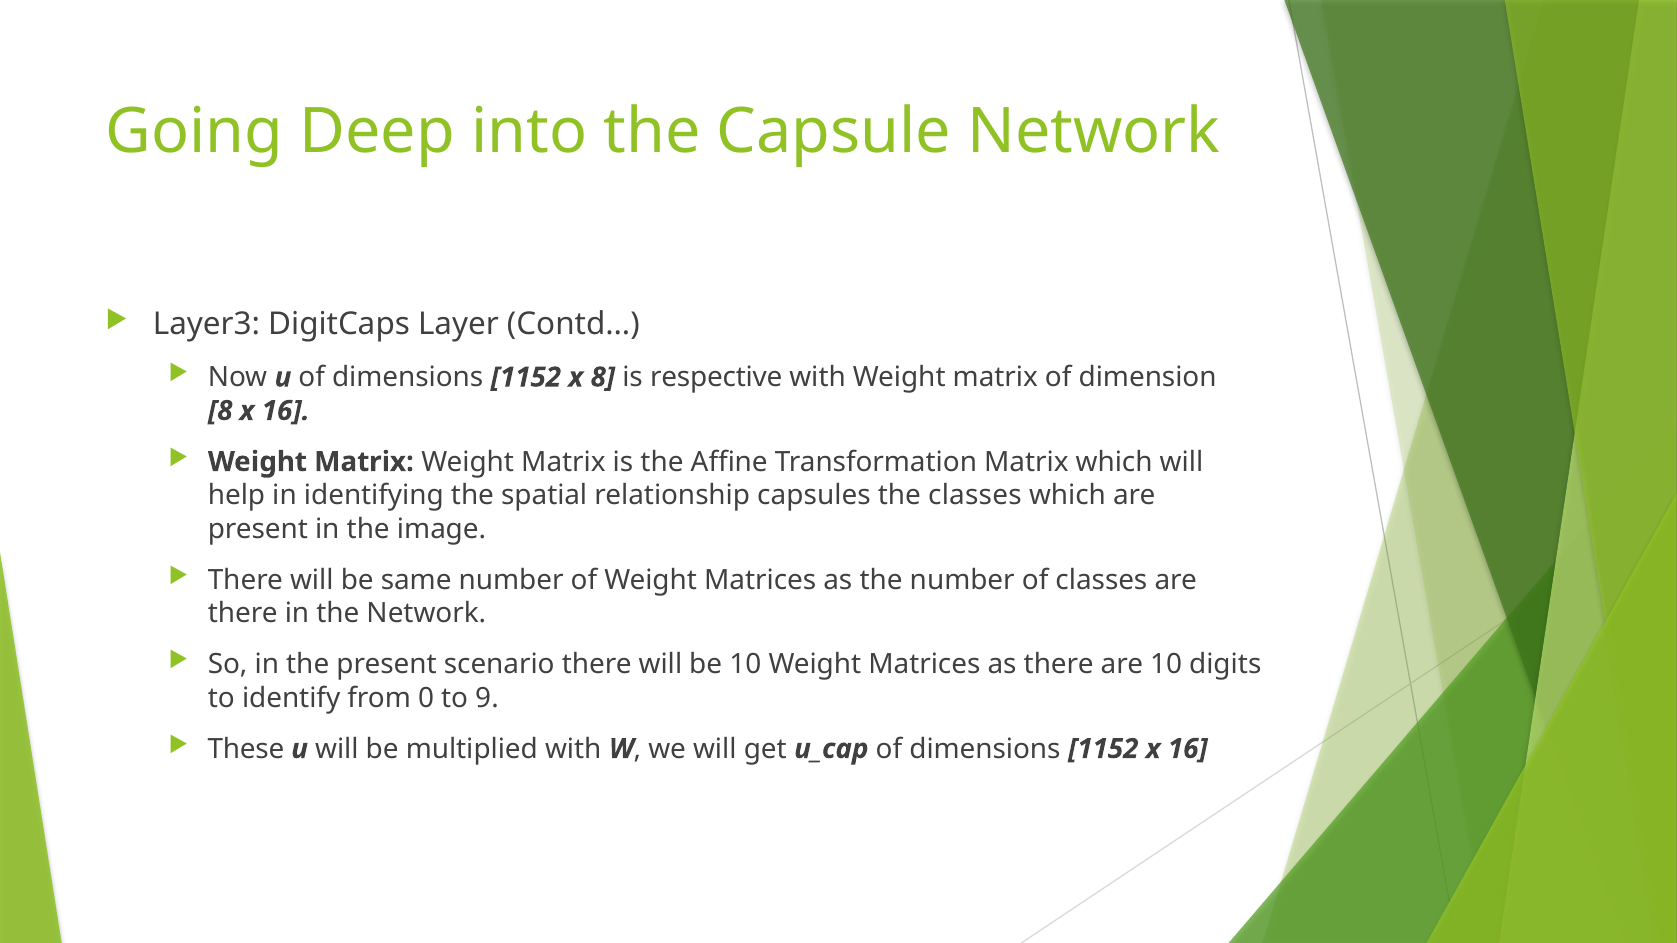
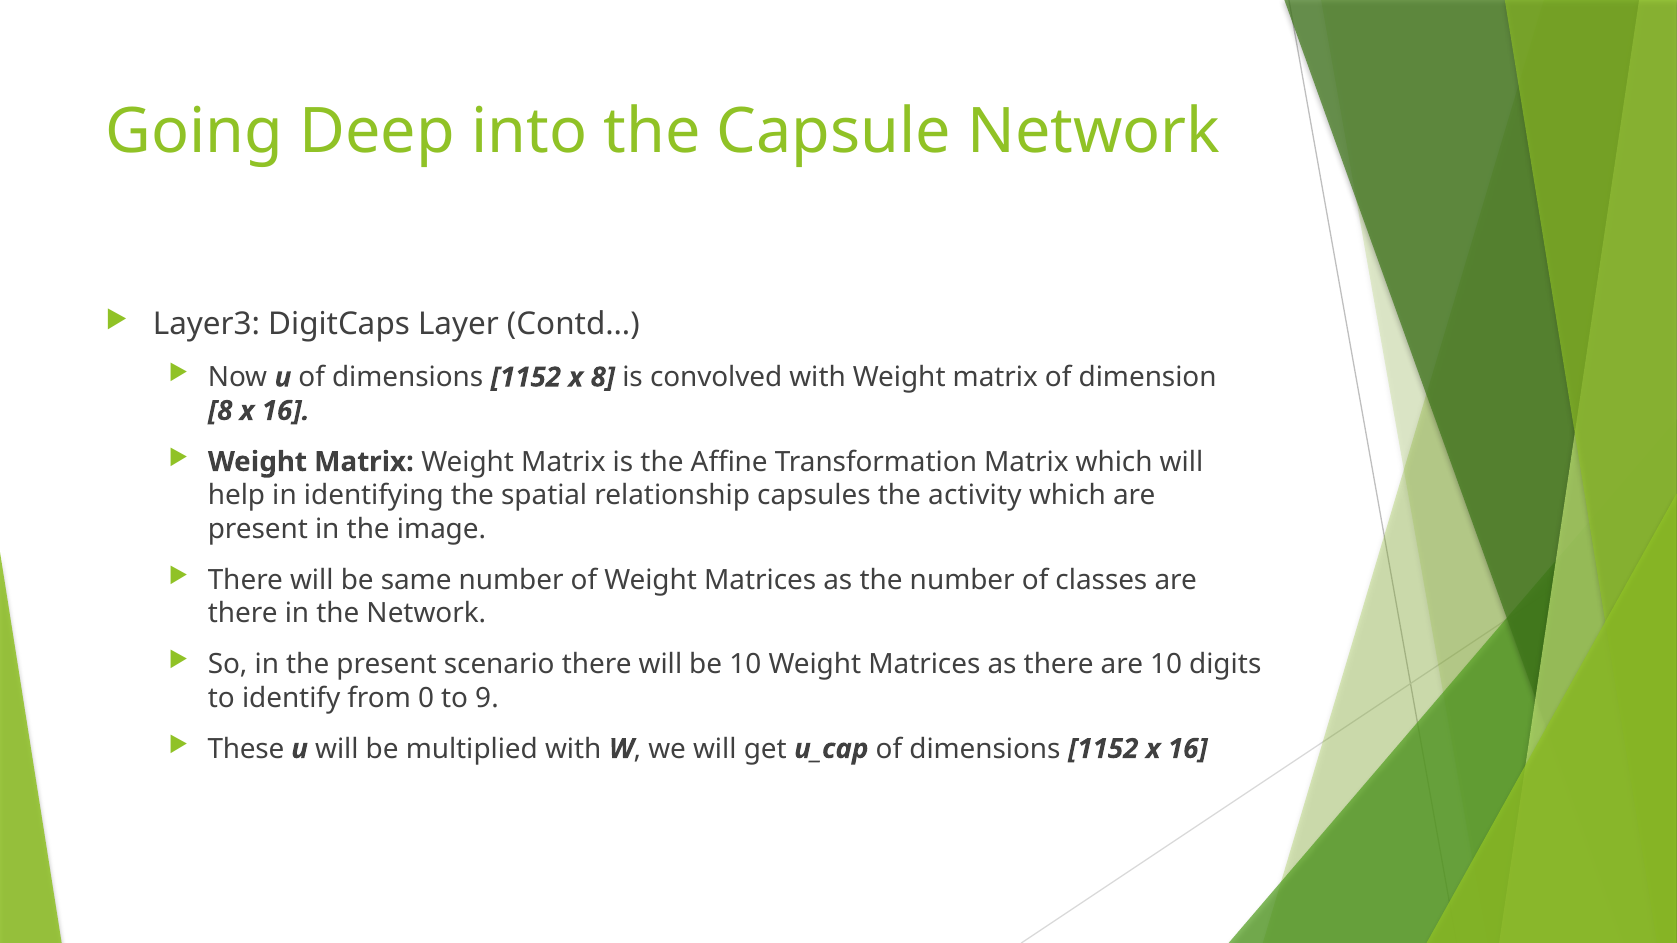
respective: respective -> convolved (716, 377)
the classes: classes -> activity (975, 495)
